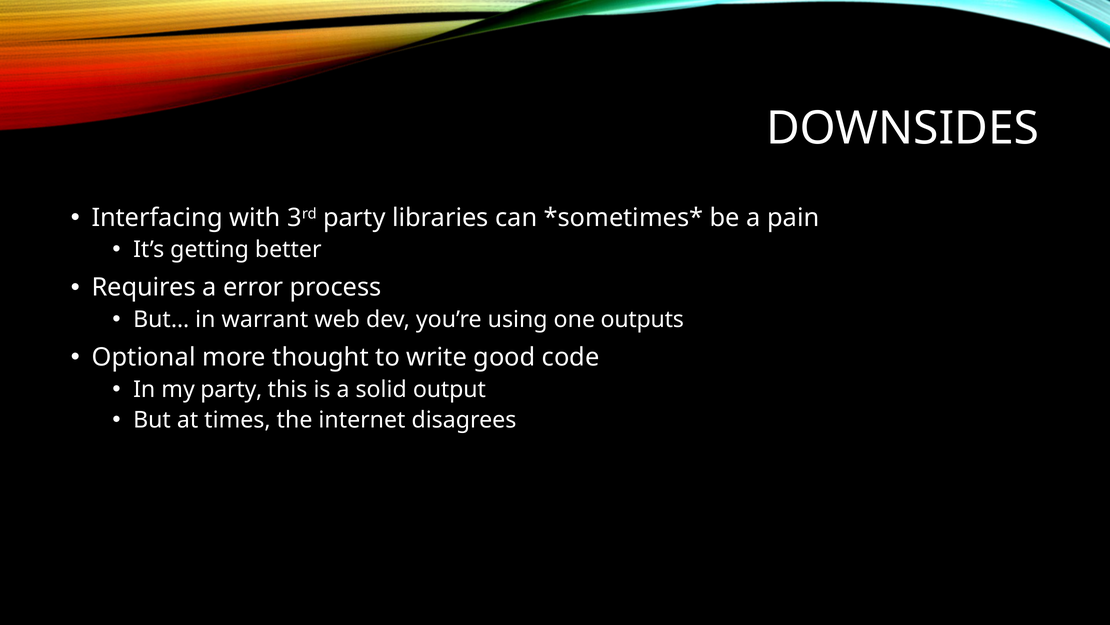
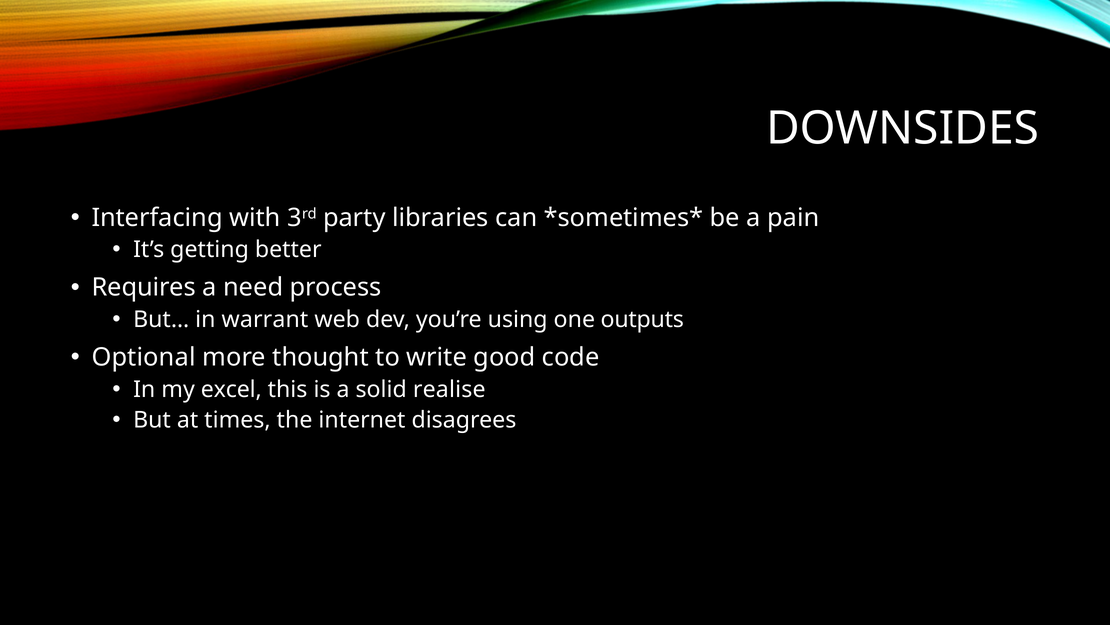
error: error -> need (253, 287)
my party: party -> excel (231, 389)
output: output -> realise (449, 389)
